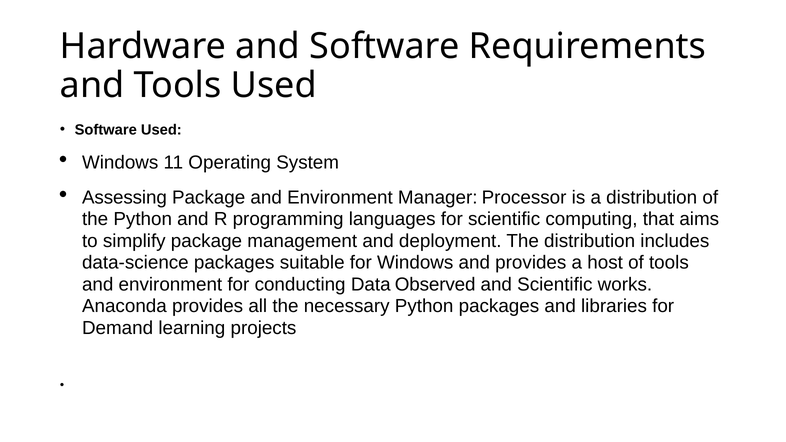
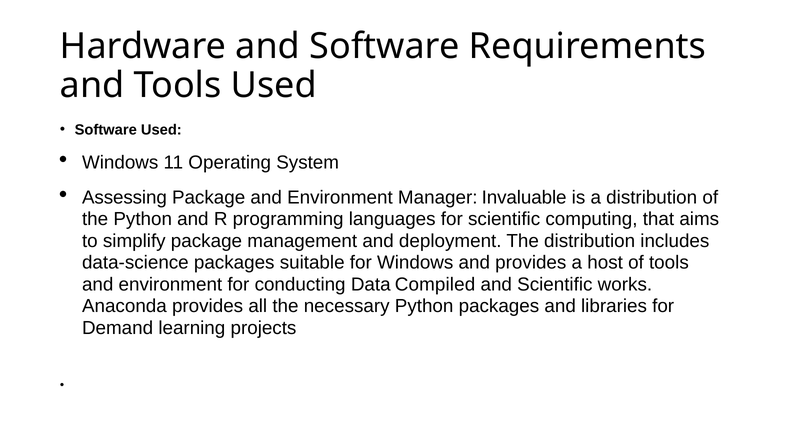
Processor: Processor -> Invaluable (524, 198)
Observed: Observed -> Compiled (435, 284)
